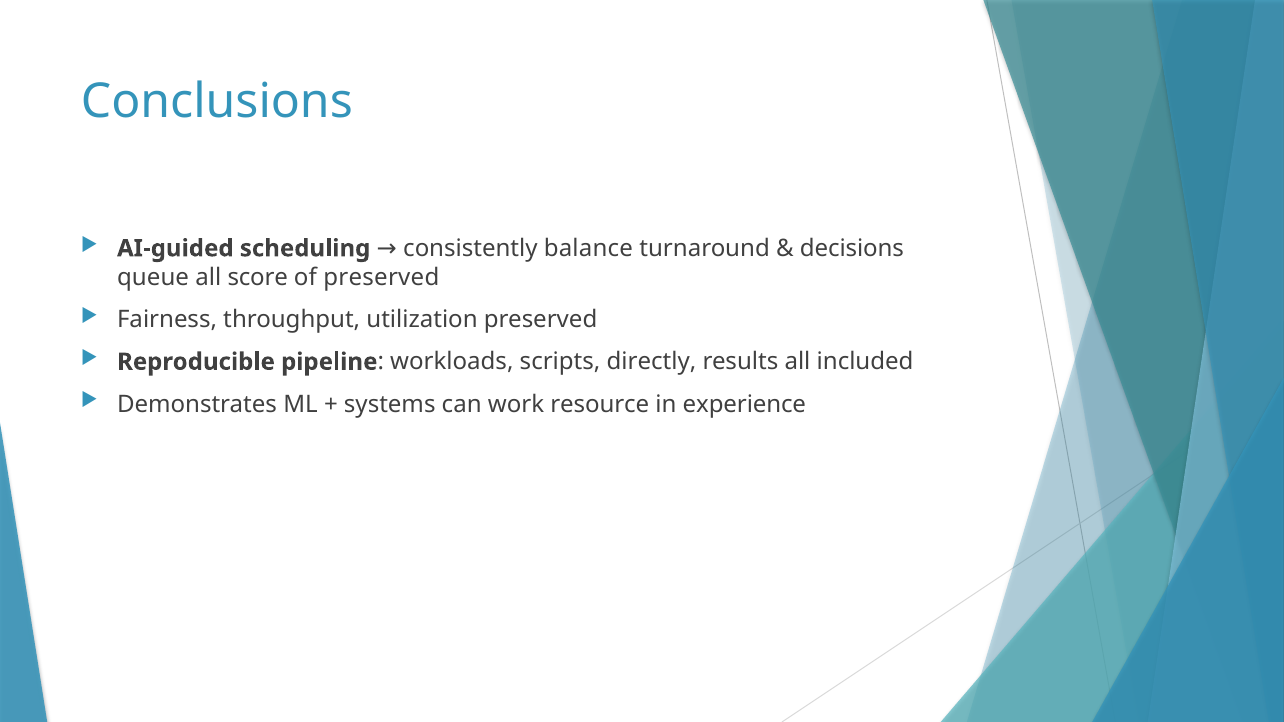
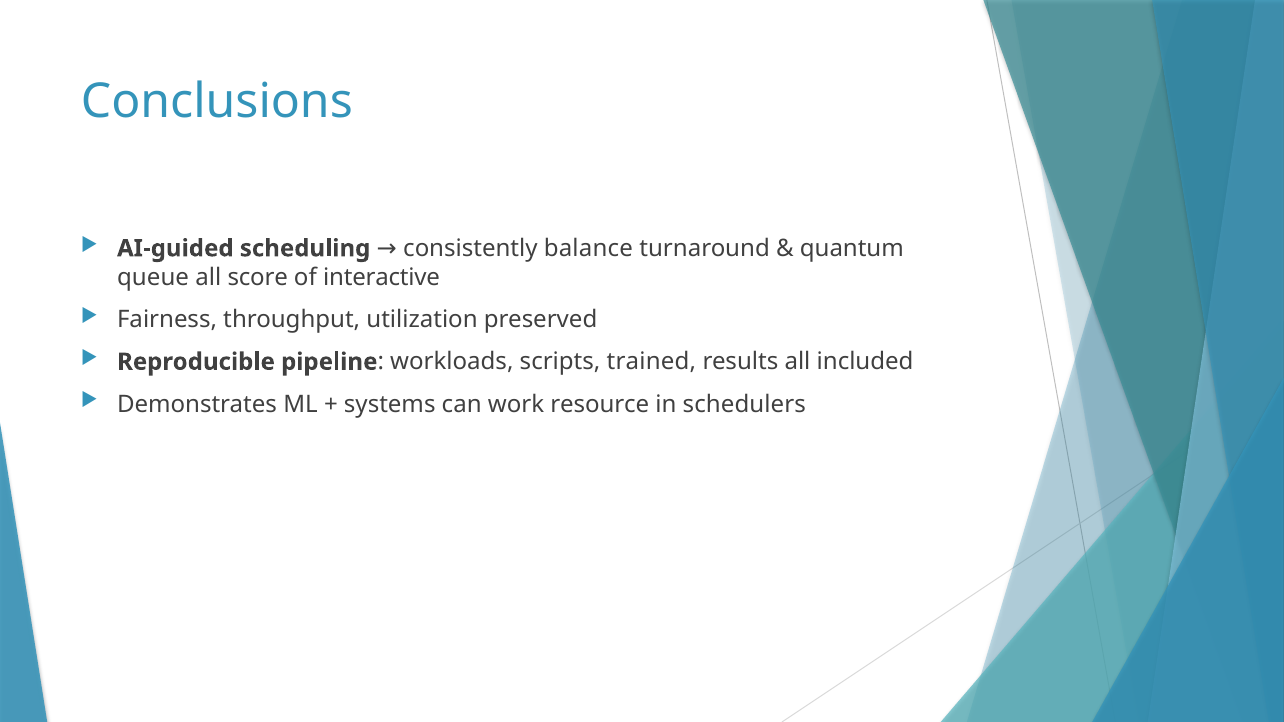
decisions: decisions -> quantum (852, 248)
of preserved: preserved -> interactive (382, 277)
directly: directly -> trained (651, 362)
experience: experience -> schedulers (744, 404)
